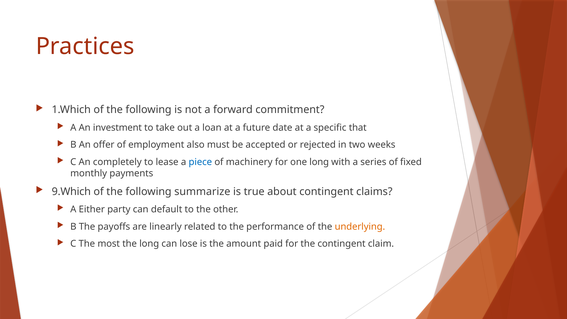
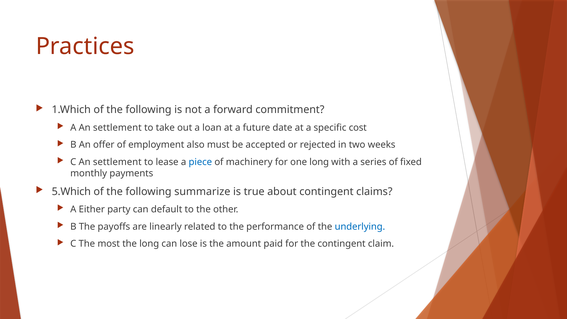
A An investment: investment -> settlement (117, 128)
that: that -> cost (358, 128)
C An completely: completely -> settlement (117, 162)
9.Which: 9.Which -> 5.Which (71, 191)
underlying colour: orange -> blue (360, 227)
